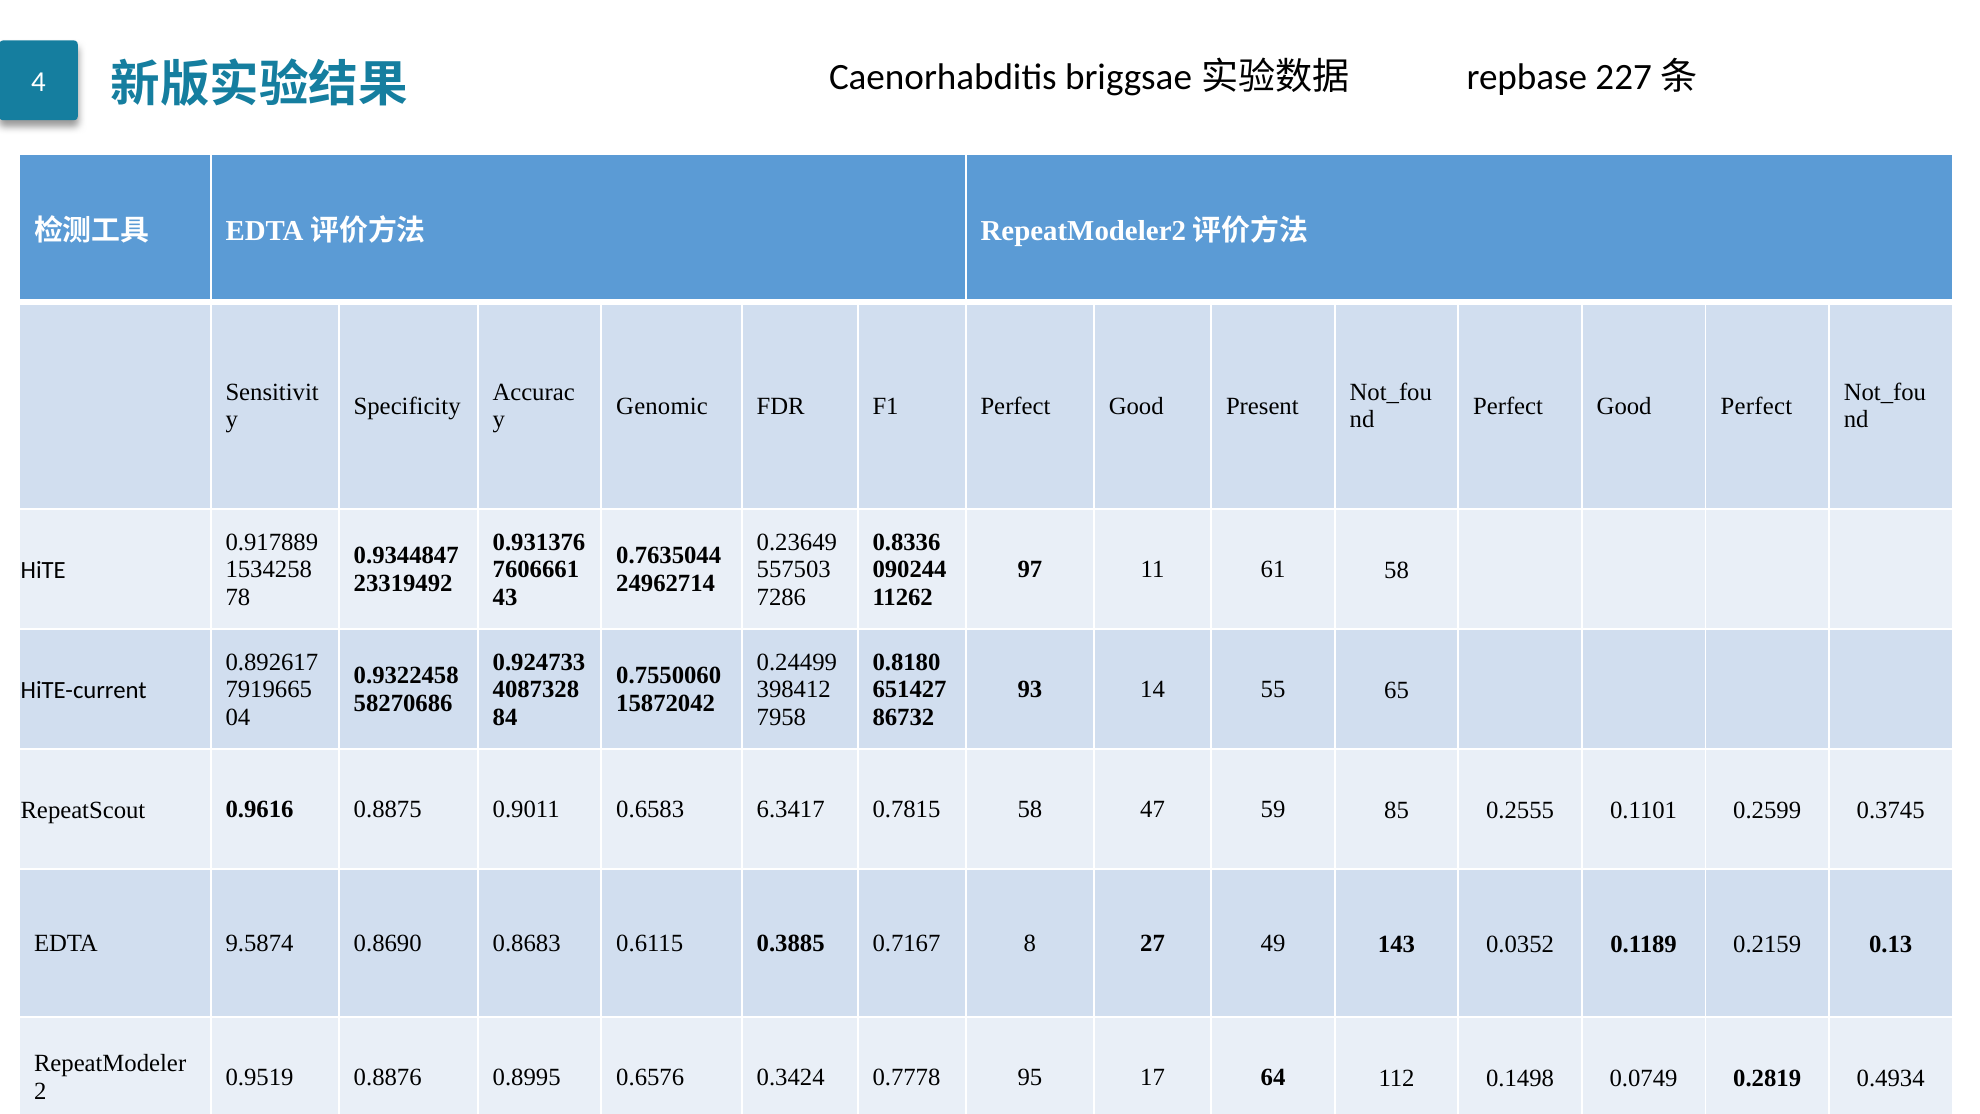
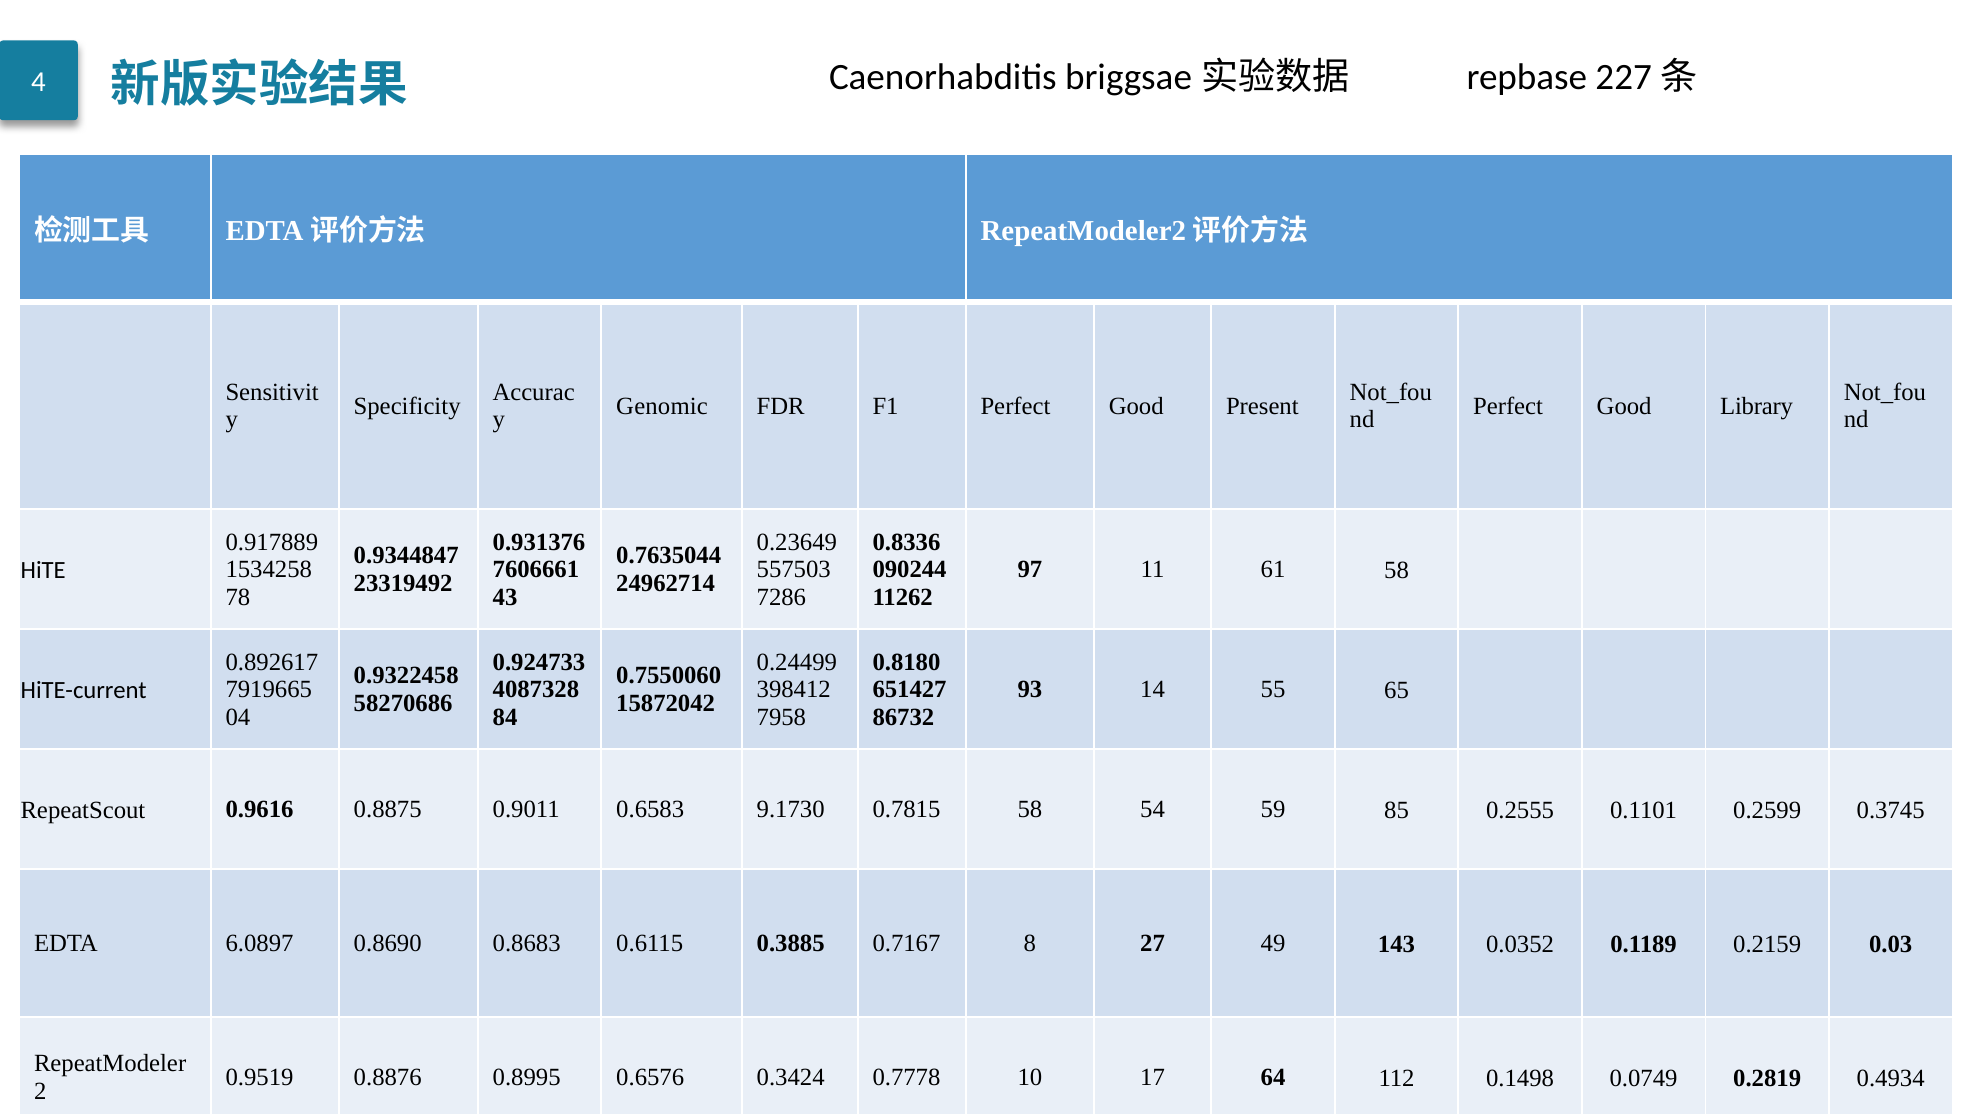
Good Perfect: Perfect -> Library (1757, 406)
6.3417: 6.3417 -> 9.1730 (791, 809)
47: 47 -> 54 (1153, 809)
9.5874: 9.5874 -> 6.0897 (260, 943)
0.13: 0.13 -> 0.03 (1891, 944)
95: 95 -> 10 (1030, 1077)
